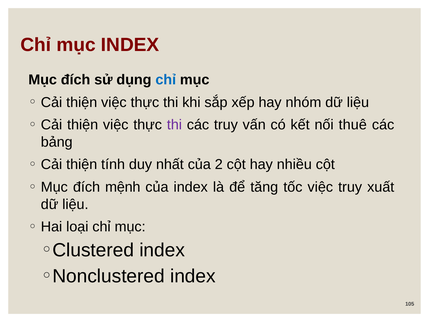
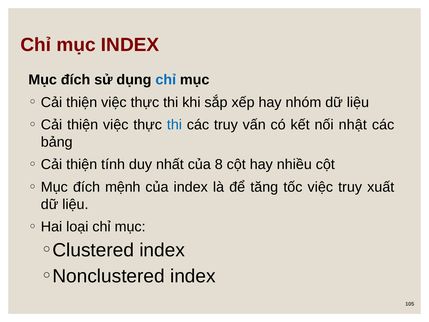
thi colour: purple -> blue (174, 125)
thuê: thuê -> nhật (353, 125)
2: 2 -> 8 (219, 164)
